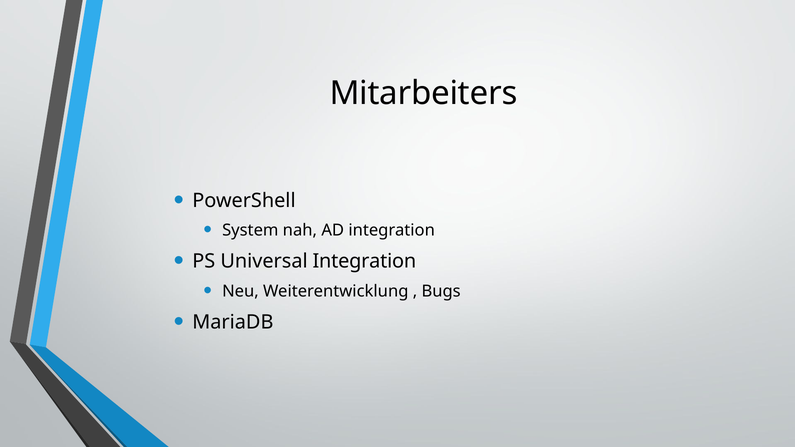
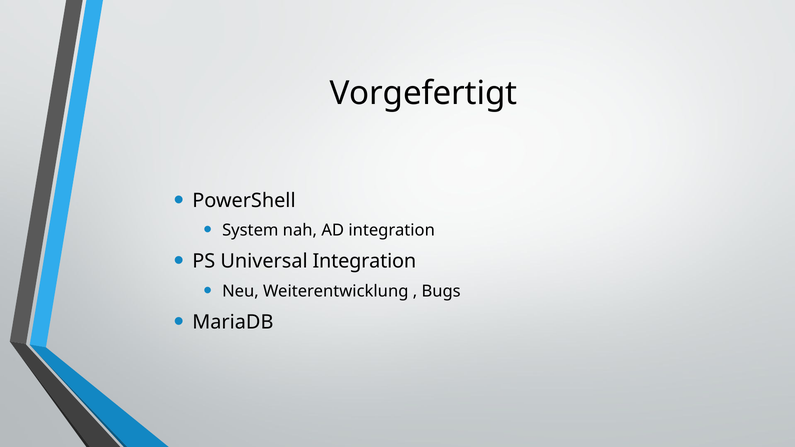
Mitarbeiters: Mitarbeiters -> Vorgefertigt (423, 93)
